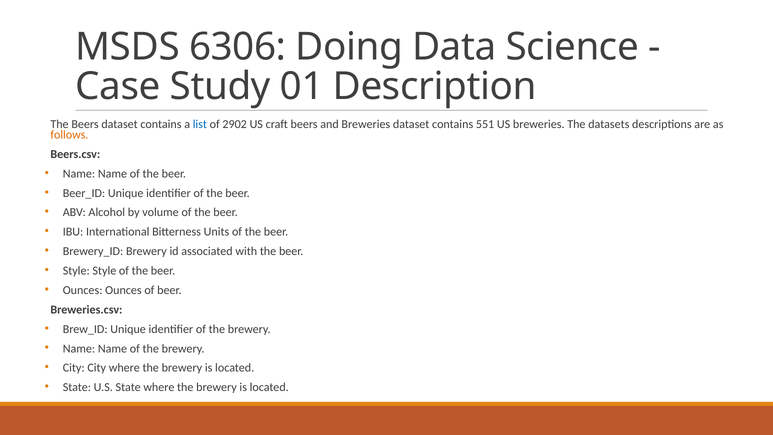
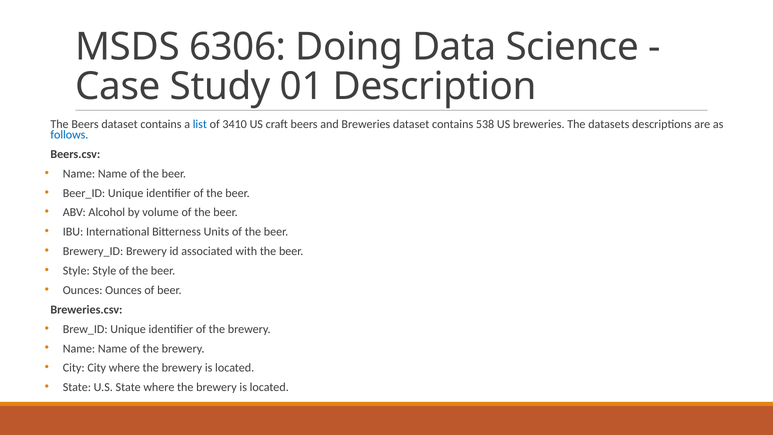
2902: 2902 -> 3410 (235, 124)
551: 551 -> 538 (485, 124)
follows colour: orange -> blue (69, 135)
